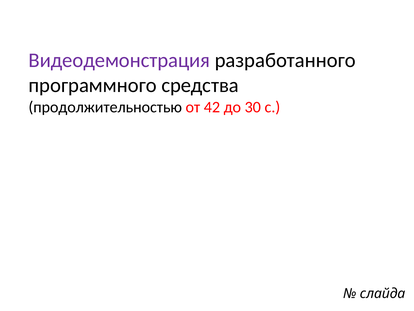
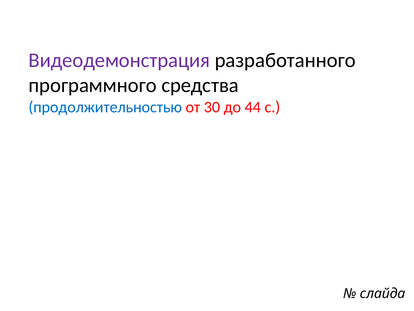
продолжительностью colour: black -> blue (105, 107)
42: 42 -> 30 (212, 107)
30: 30 -> 44 (253, 107)
